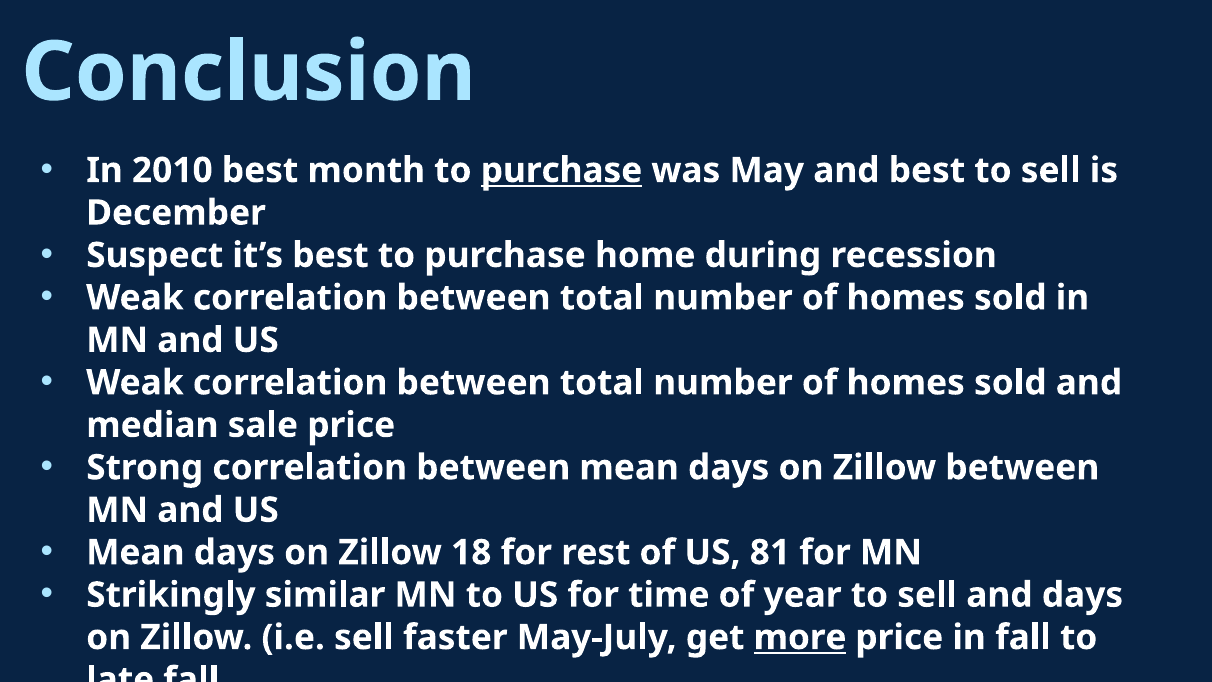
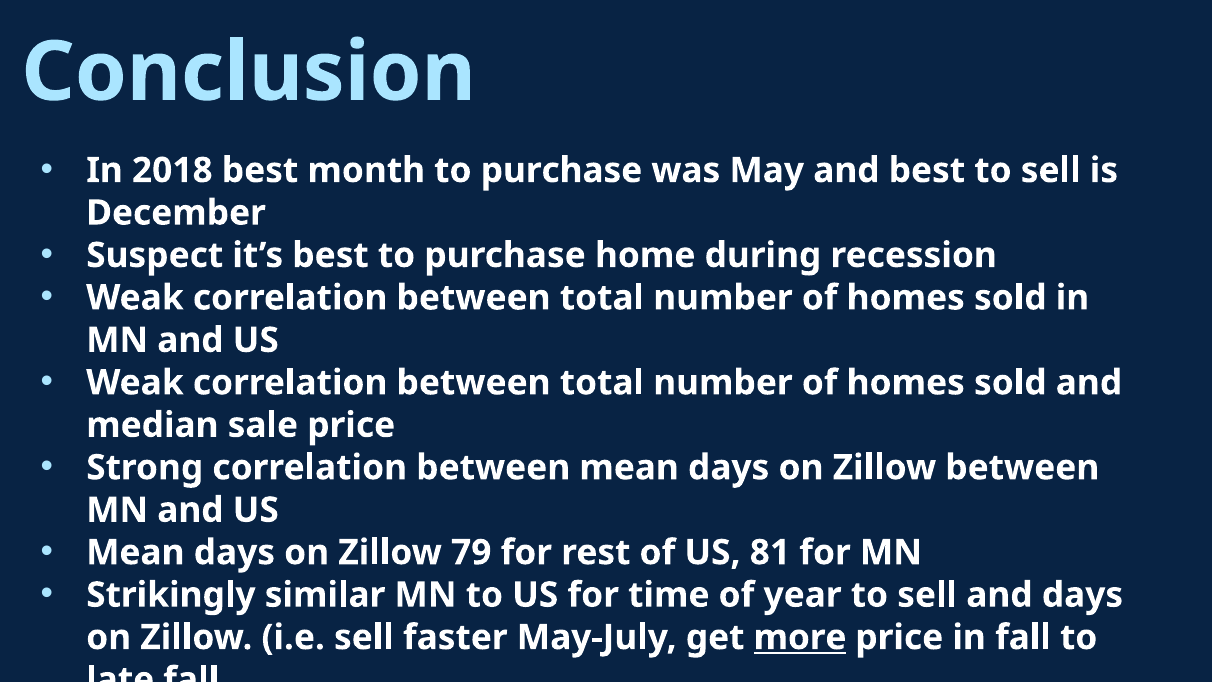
2010: 2010 -> 2018 (172, 170)
purchase underline: present -> none (562, 170)
18: 18 -> 79 (471, 552)
